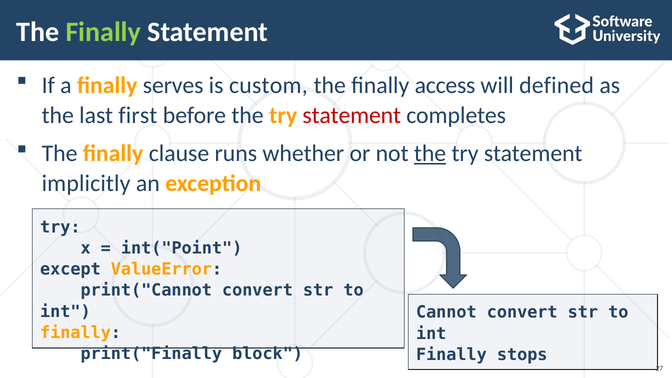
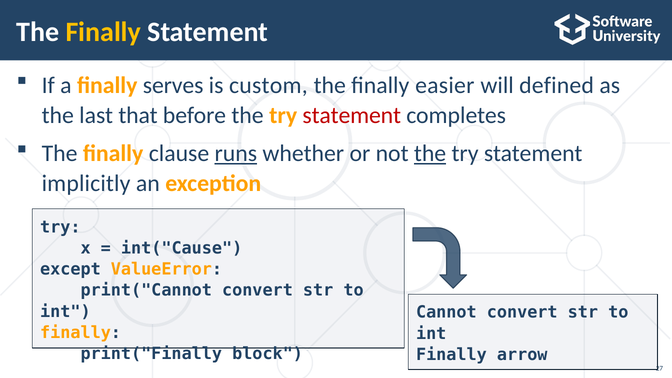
Finally colour: light green -> yellow (103, 32)
access: access -> easier (445, 85)
first: first -> that (138, 115)
runs underline: none -> present (236, 154)
int("Point: int("Point -> int("Cause (182, 248)
stops: stops -> arrow (522, 355)
